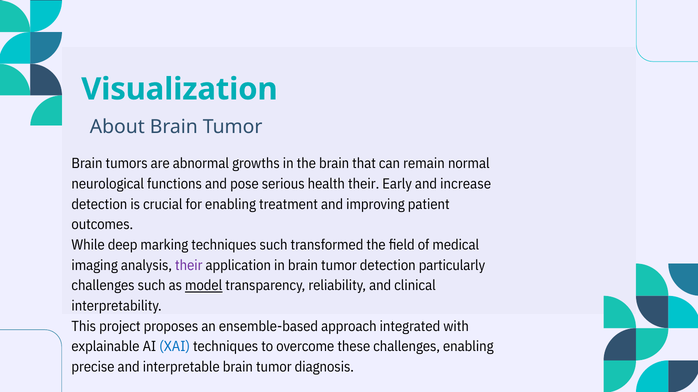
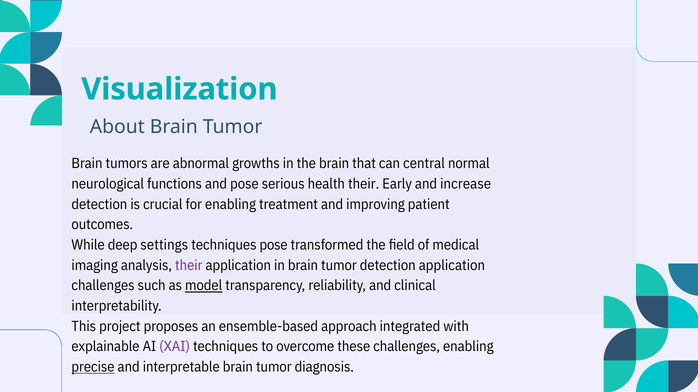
remain: remain -> central (424, 164)
marking: marking -> settings (164, 245)
techniques such: such -> pose (274, 245)
detection particularly: particularly -> application (452, 266)
XAI colour: blue -> purple (175, 347)
precise underline: none -> present (93, 368)
